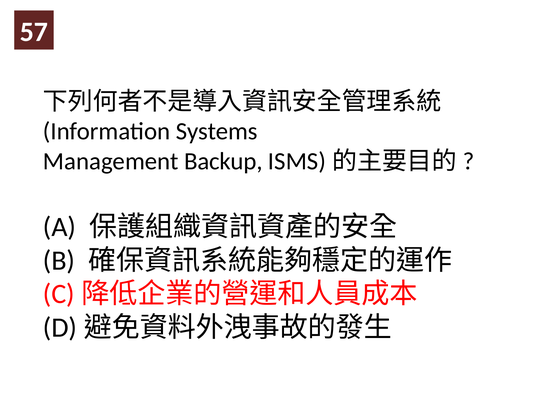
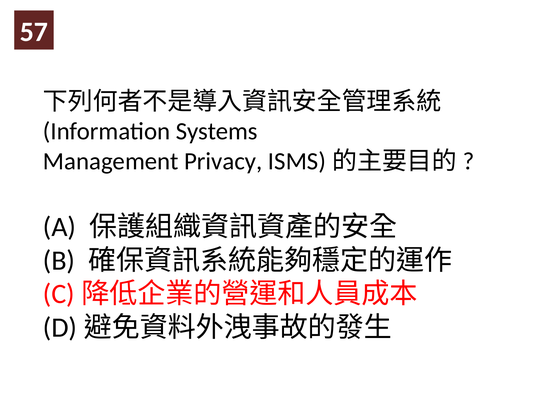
Backup: Backup -> Privacy (223, 161)
